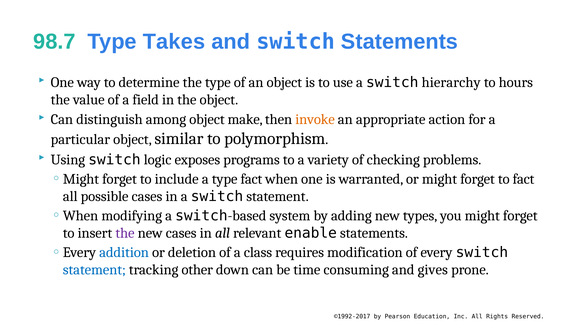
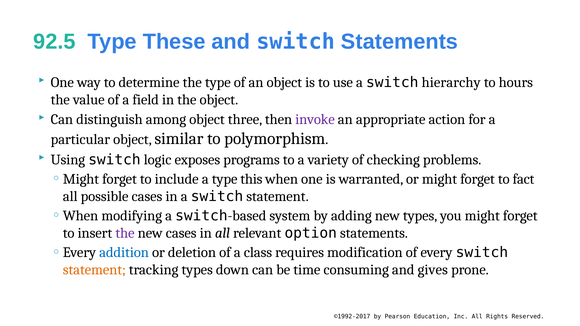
98.7: 98.7 -> 92.5 (54, 42)
Takes: Takes -> These (174, 42)
make: make -> three (245, 120)
invoke colour: orange -> purple (315, 120)
type fact: fact -> this (251, 179)
enable: enable -> option (311, 233)
statement colour: blue -> orange (94, 270)
tracking other: other -> types (197, 270)
